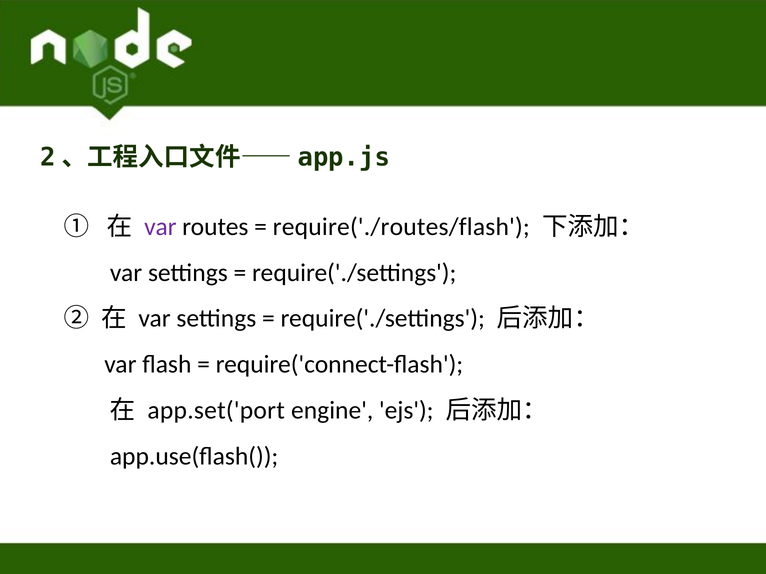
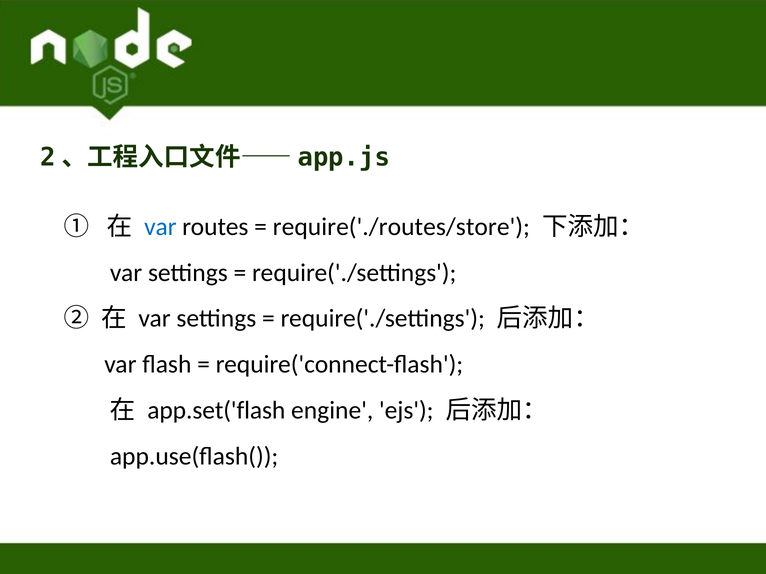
var colour: purple -> blue (160, 227)
require('./routes/flash: require('./routes/flash -> require('./routes/store (401, 227)
app.set('port: app.set('port -> app.set('flash (216, 411)
